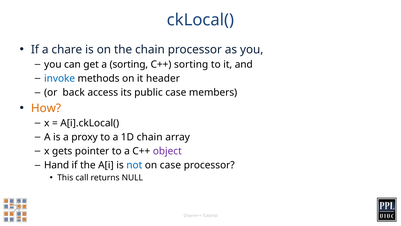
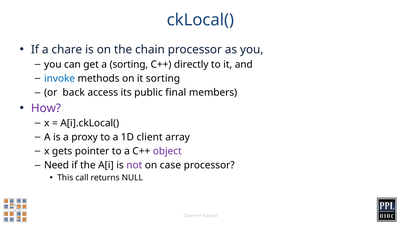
C++ sorting: sorting -> directly (191, 64)
it header: header -> sorting (163, 78)
public case: case -> final (176, 92)
How colour: orange -> purple (46, 108)
1D chain: chain -> client (150, 137)
Hand: Hand -> Need (57, 165)
not colour: blue -> purple (134, 165)
